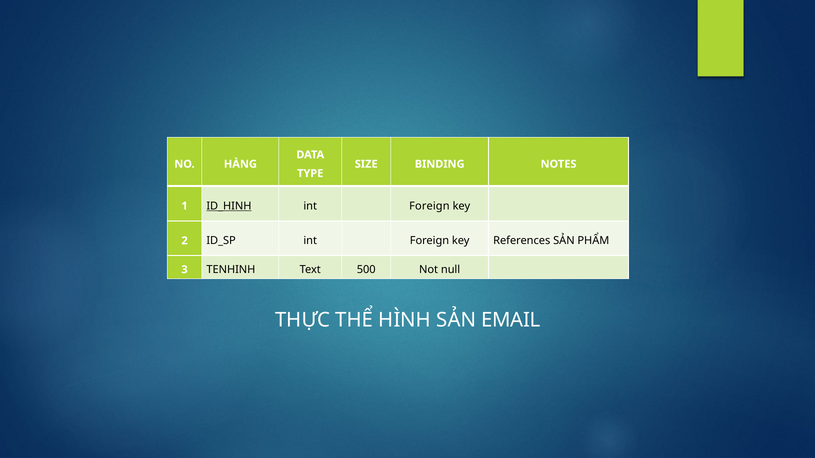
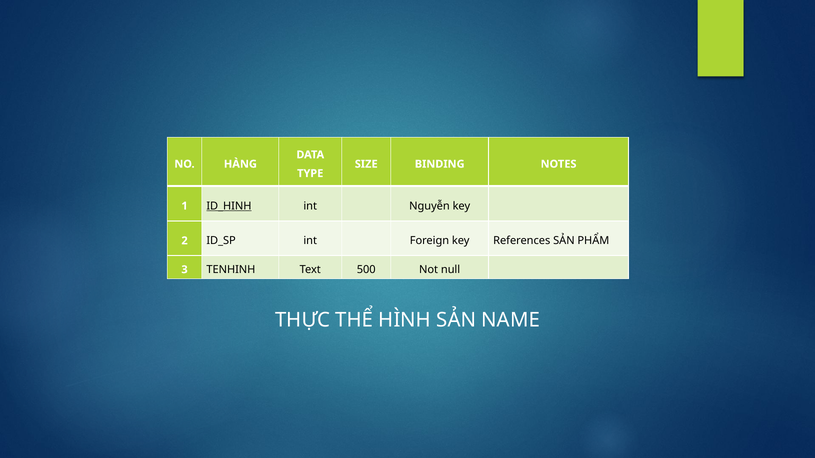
Foreign: Foreign -> Nguyễn (429, 206)
EMAIL: EMAIL -> NAME (511, 320)
